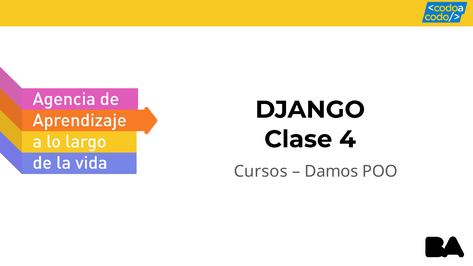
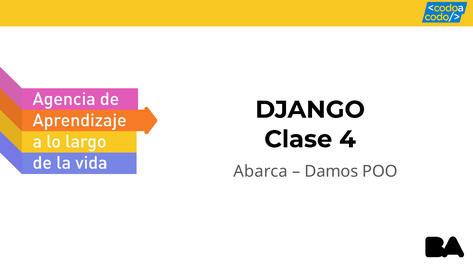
Cursos: Cursos -> Abarca (261, 171)
